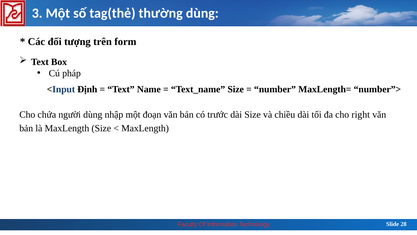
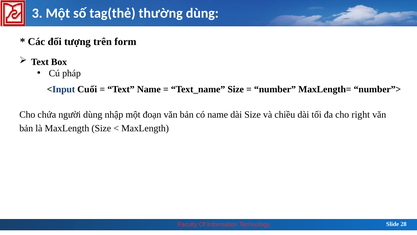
Định: Định -> Cuối (87, 89)
có trước: trước -> name (218, 114)
